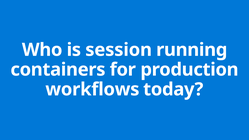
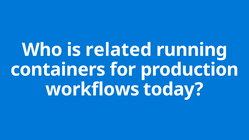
session: session -> related (119, 50)
